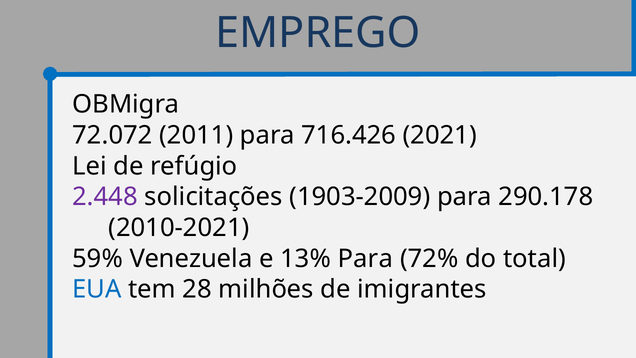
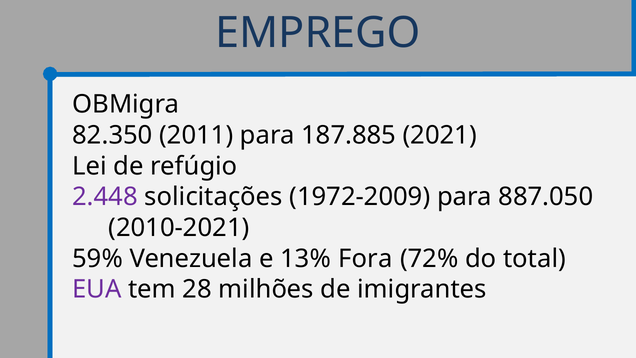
72.072: 72.072 -> 82.350 (112, 135)
716.426: 716.426 -> 187.885 (349, 135)
1903-2009: 1903-2009 -> 1972-2009 (360, 197)
290.178: 290.178 -> 887.050 (546, 197)
13% Para: Para -> Fora (365, 258)
EUA colour: blue -> purple (97, 289)
